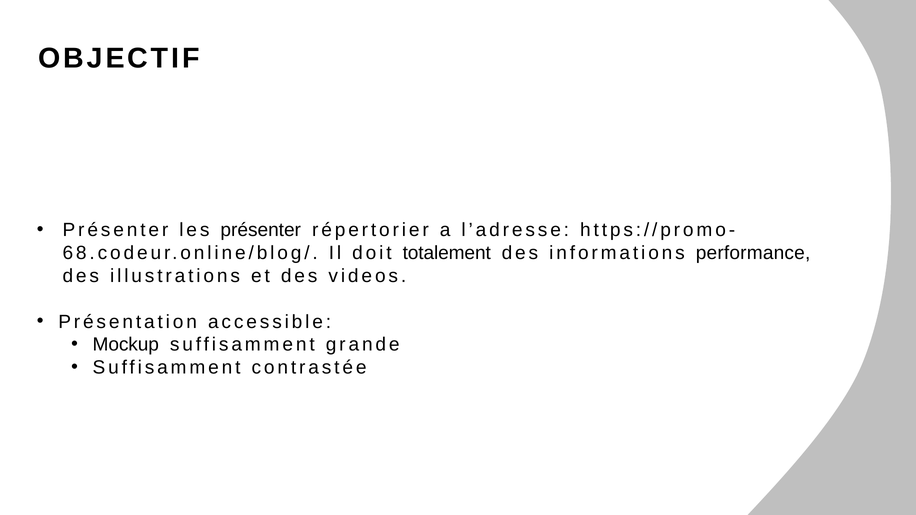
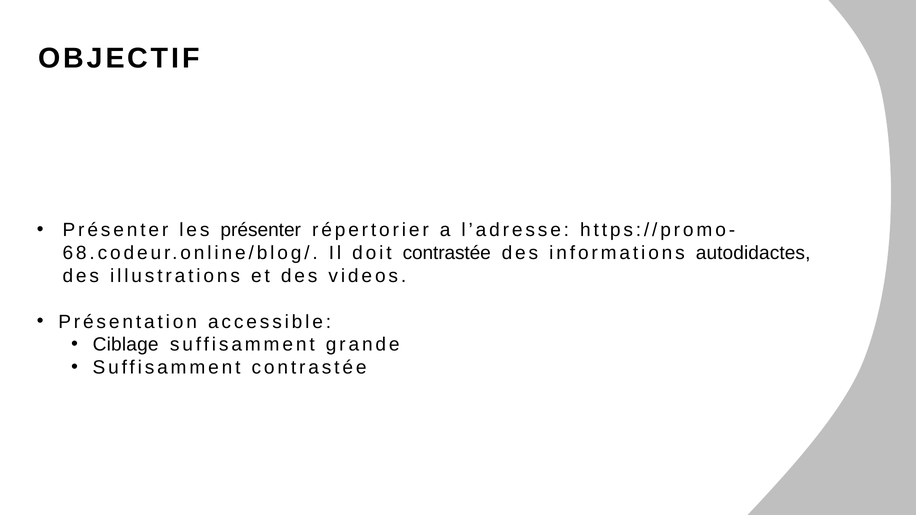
doit totalement: totalement -> contrastée (447, 253)
performance: performance -> autodidactes (753, 253)
Mockup: Mockup -> Ciblage (126, 345)
